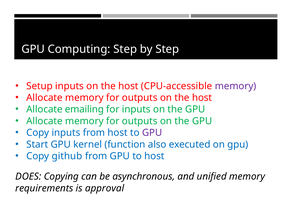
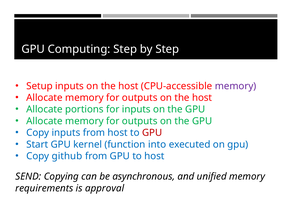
emailing: emailing -> portions (84, 109)
GPU colour: purple -> red (152, 133)
also: also -> into (157, 144)
DOES: DOES -> SEND (28, 177)
